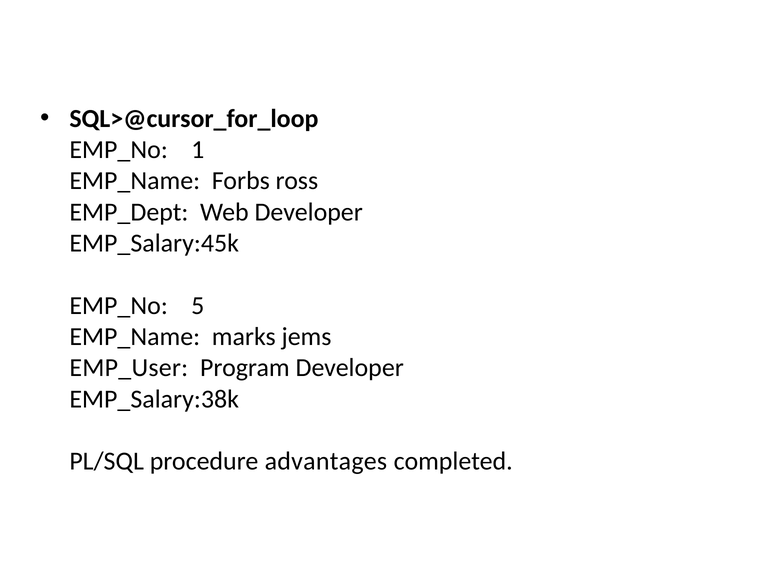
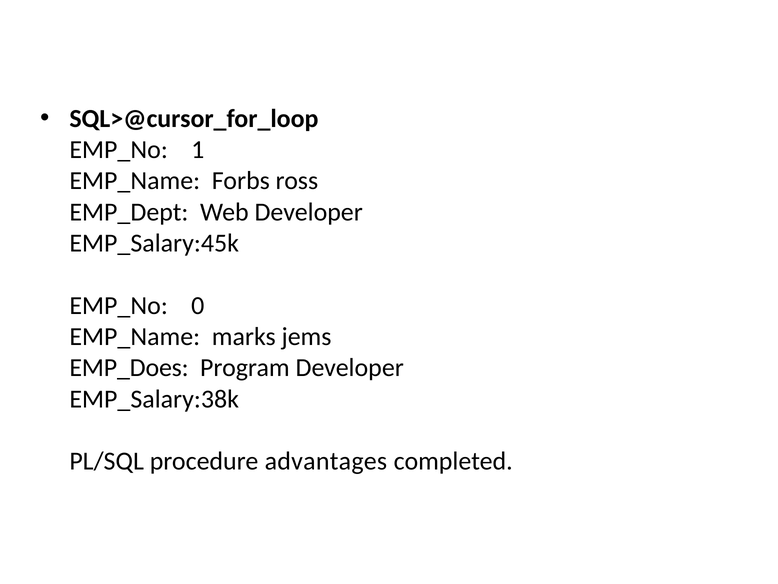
5: 5 -> 0 (198, 305)
EMP_User: EMP_User -> EMP_Does (129, 367)
